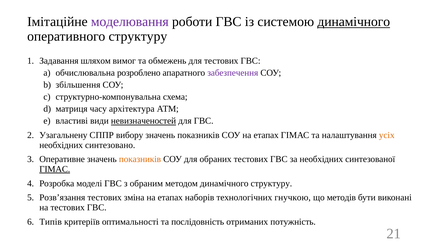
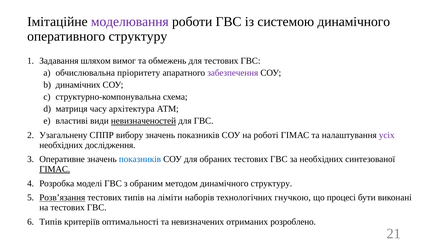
динамічного underline: present -> none (354, 22)
розроблено: розроблено -> пріоритету (139, 73)
збільшення: збільшення -> динамічних (78, 85)
СОУ на етапах: етапах -> роботі (266, 135)
усіх colour: orange -> purple (387, 135)
синтезовано: синтезовано -> дослідження (110, 145)
показників colour: orange -> blue (140, 159)
Розв’язання underline: none -> present (62, 198)
тестових зміна: зміна -> типів (134, 198)
етапах: етапах -> ліміти (170, 198)
методів: методів -> процесі (341, 198)
послідовність: послідовність -> невизначених (198, 222)
потужність: потужність -> розроблено (293, 222)
